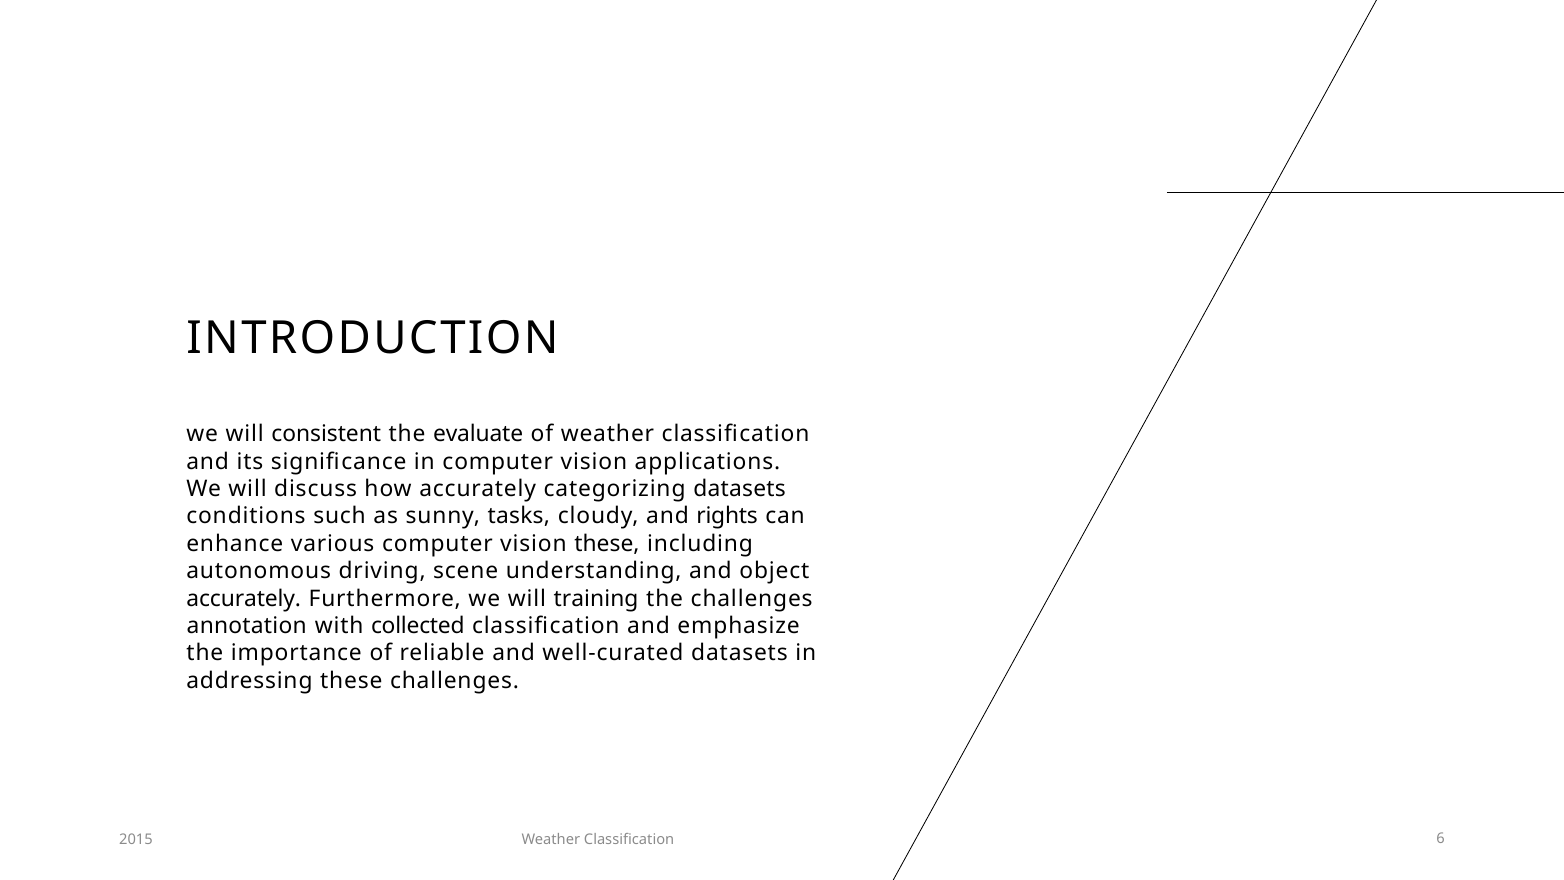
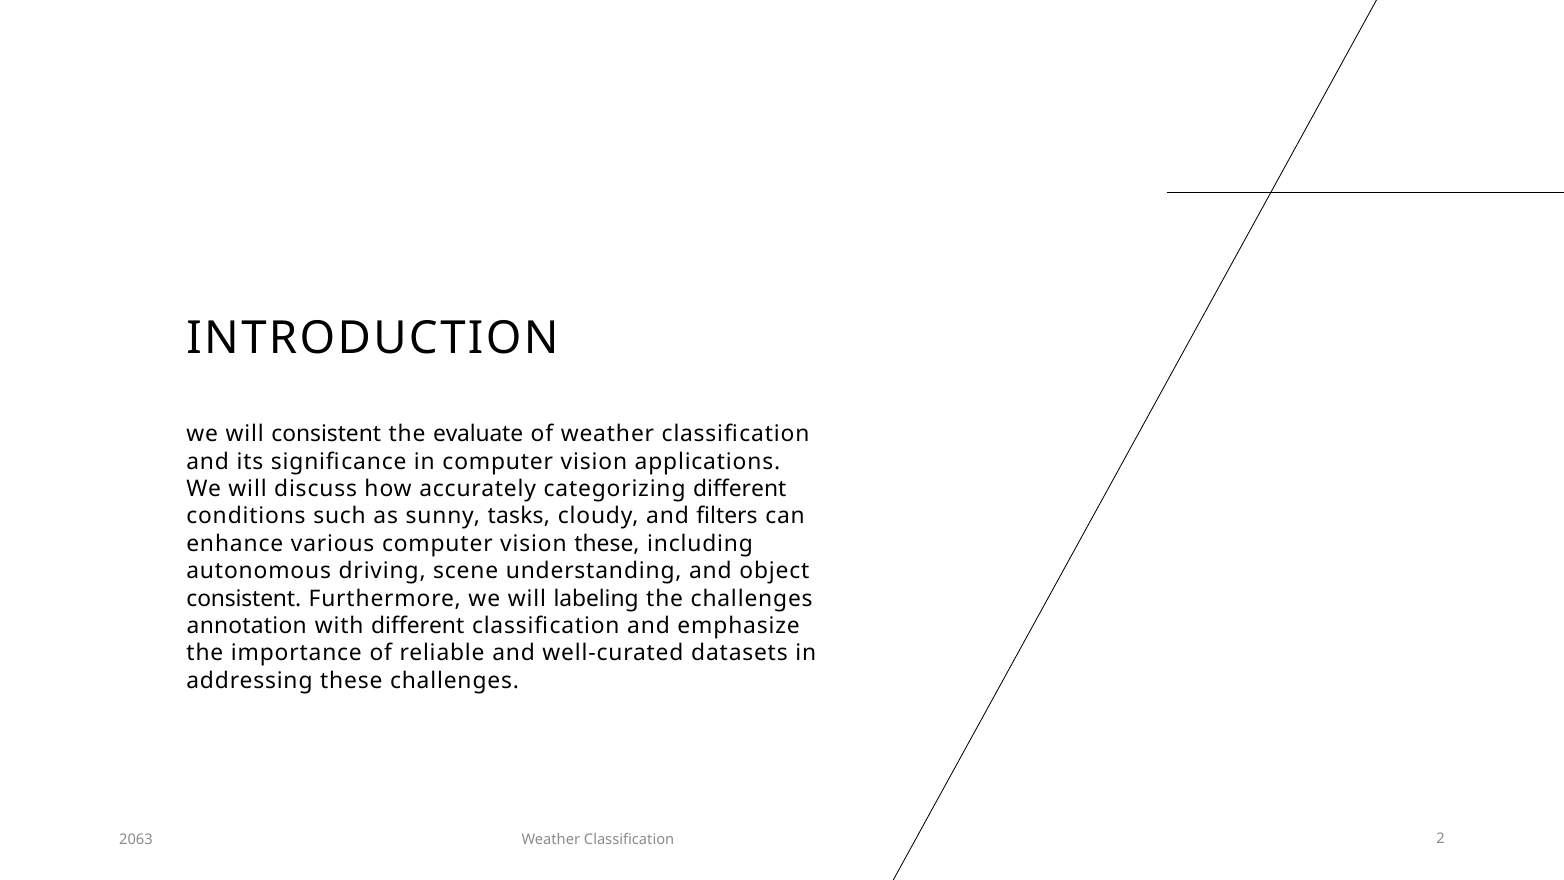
categorizing datasets: datasets -> different (740, 489)
rights: rights -> filters (727, 516)
accurately: accurately -> consistent (244, 598)
training: training -> labeling (596, 598)
with collected: collected -> different (418, 626)
2015: 2015 -> 2063 (136, 840)
6: 6 -> 2 (1441, 839)
